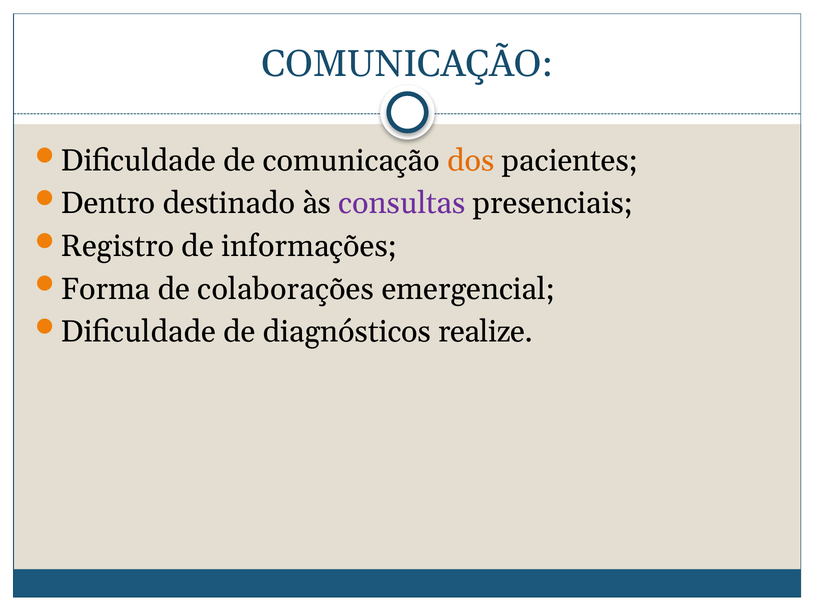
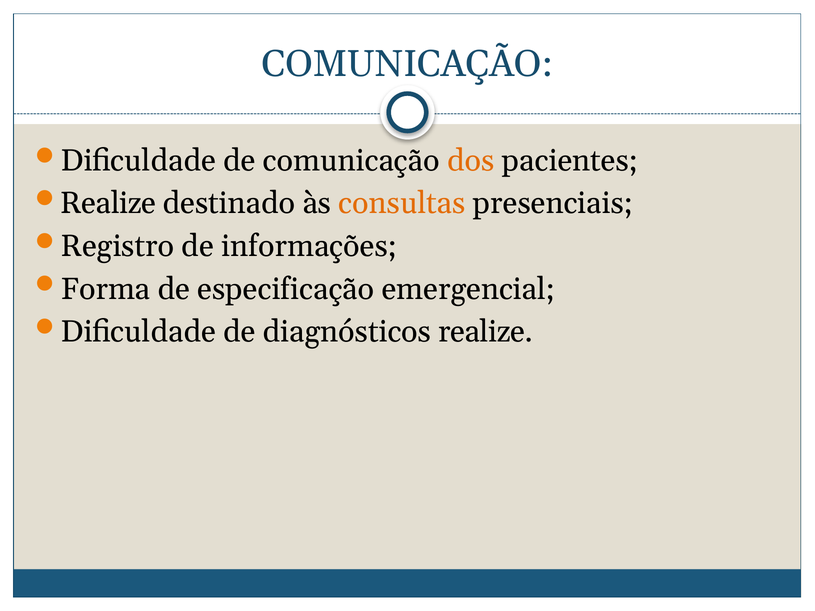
Dentro: Dentro -> Realize (108, 203)
consultas colour: purple -> orange (402, 203)
colaborações: colaborações -> especificação (286, 289)
